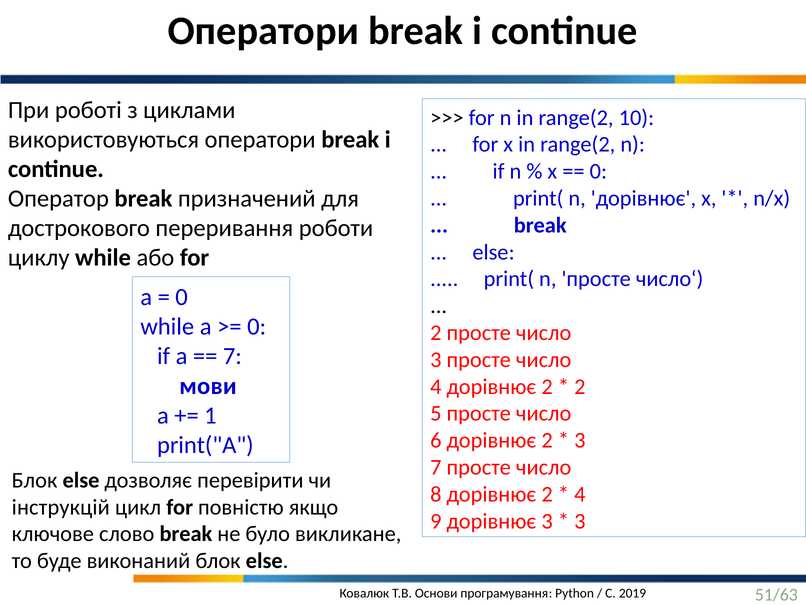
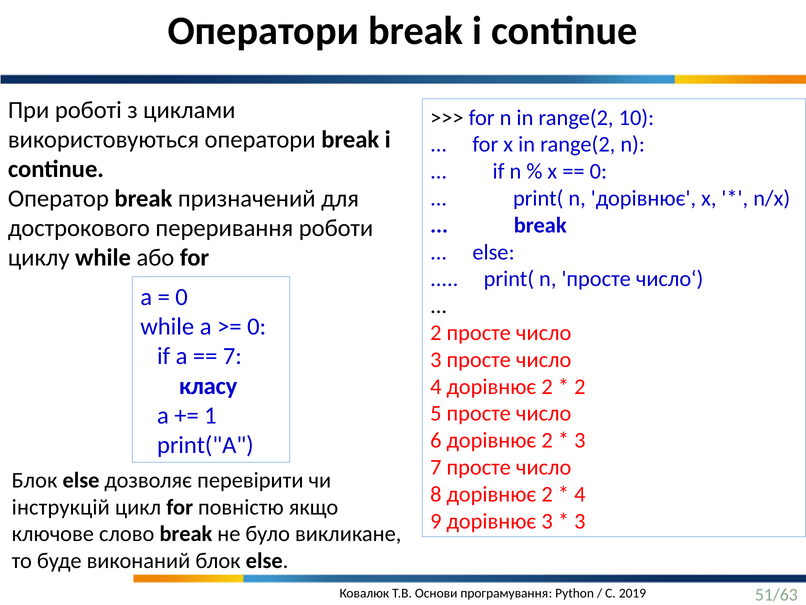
мови: мови -> класу (208, 386)
